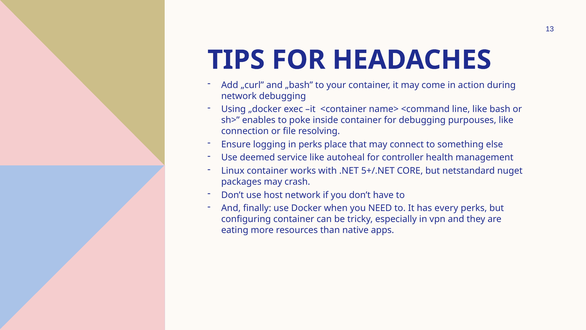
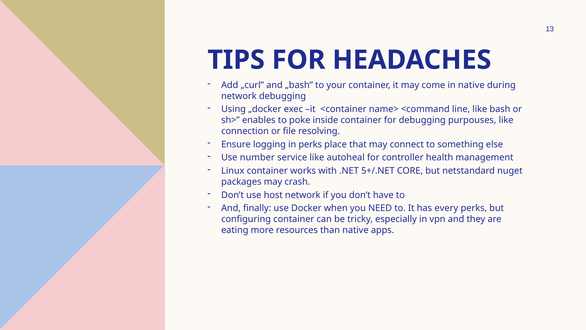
in action: action -> native (471, 85)
deemed: deemed -> number (257, 157)
